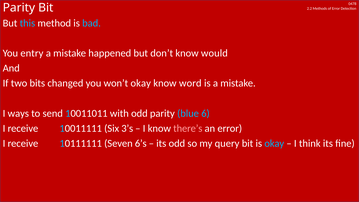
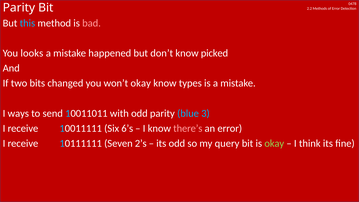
bad colour: light blue -> pink (92, 23)
entry: entry -> looks (32, 53)
would: would -> picked (214, 53)
word: word -> types (190, 83)
6: 6 -> 3 (205, 113)
3’s: 3’s -> 6’s (127, 128)
6’s: 6’s -> 2’s (141, 143)
okay colour: light blue -> light green (274, 143)
